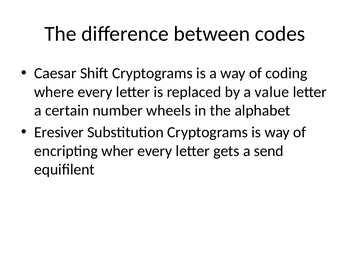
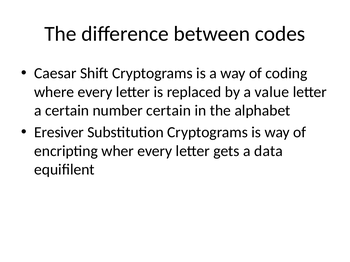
number wheels: wheels -> certain (169, 111)
send: send -> data (269, 151)
